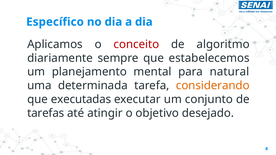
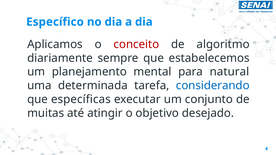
considerando colour: orange -> blue (213, 86)
executadas: executadas -> específicas (81, 100)
tarefas: tarefas -> muitas (46, 113)
